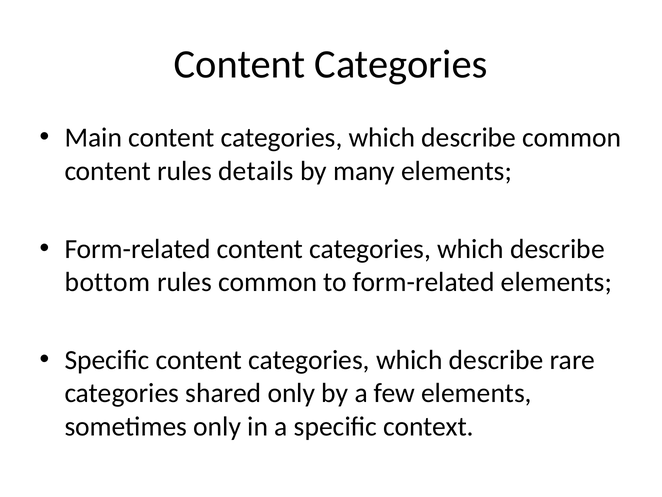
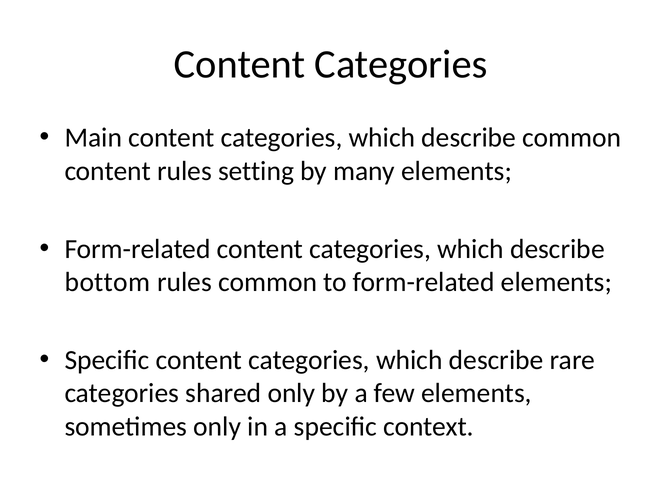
details: details -> setting (256, 171)
